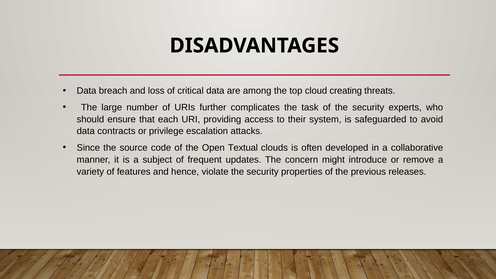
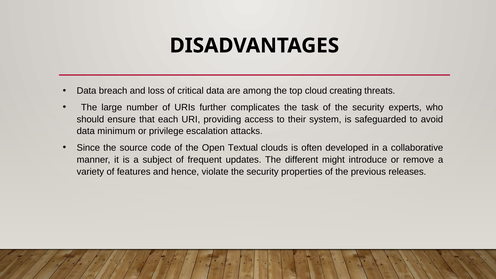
contracts: contracts -> minimum (116, 131)
concern: concern -> different (302, 160)
